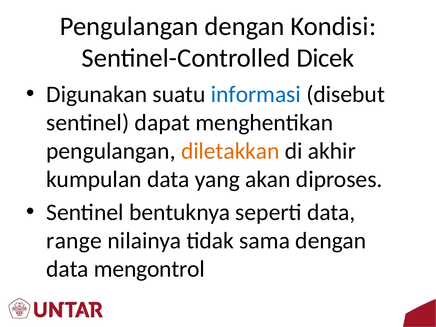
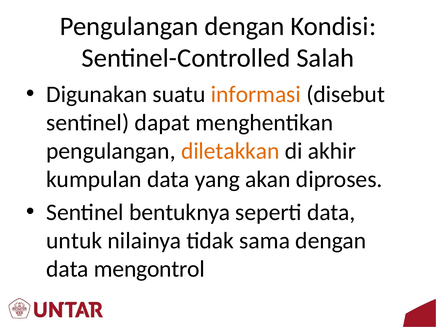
Dicek: Dicek -> Salah (325, 58)
informasi colour: blue -> orange (256, 94)
range: range -> untuk (74, 241)
